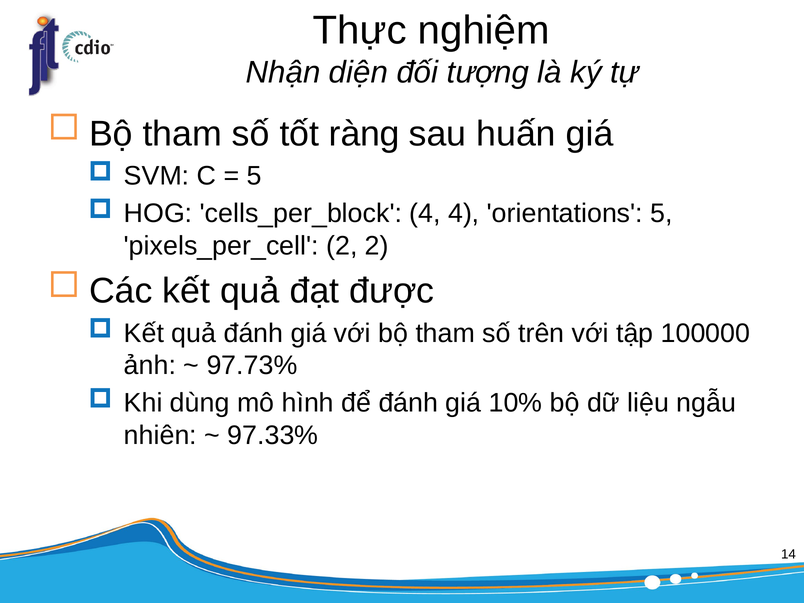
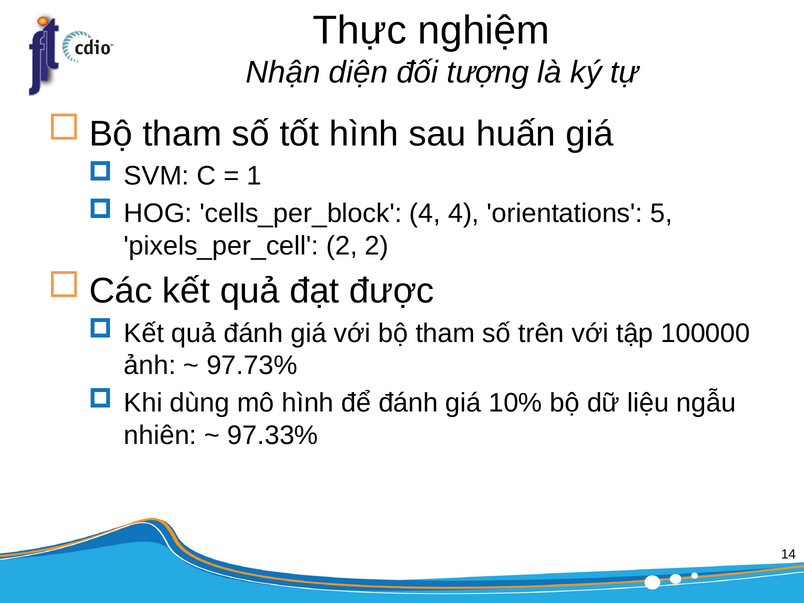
tốt ràng: ràng -> hình (364, 134)
5: 5 -> 1 (254, 176)
